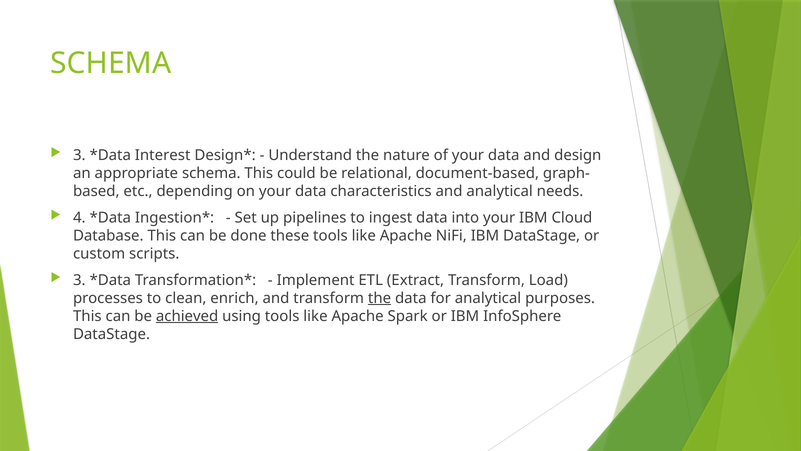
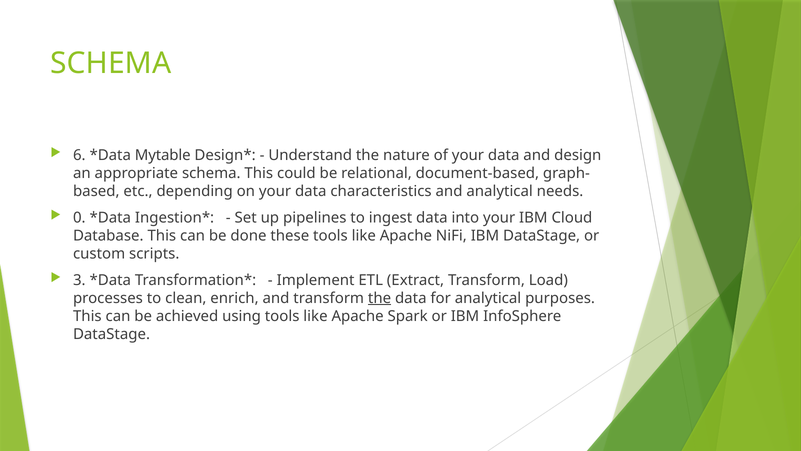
3: 3 -> 6 (79, 155)
Interest: Interest -> Mytable (163, 155)
4: 4 -> 0 (79, 217)
achieved underline: present -> none (187, 316)
